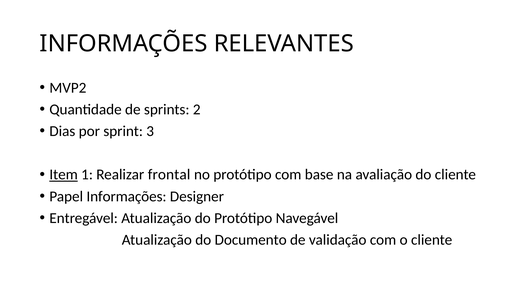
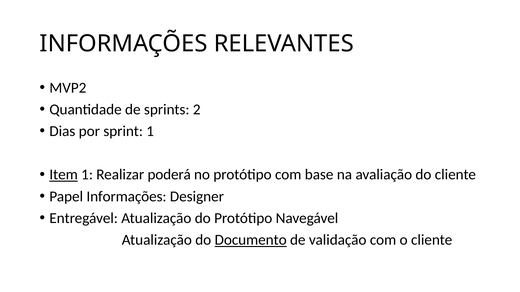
sprint 3: 3 -> 1 (150, 131)
frontal: frontal -> poderá (169, 175)
Documento underline: none -> present (251, 240)
